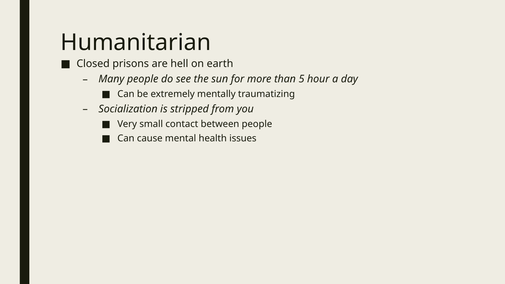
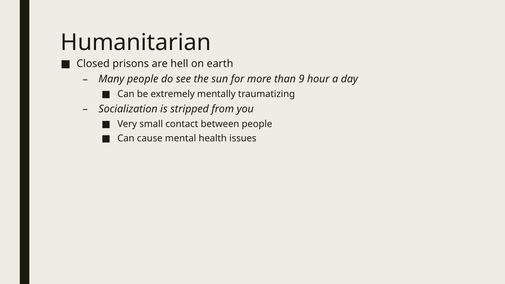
5: 5 -> 9 (301, 79)
